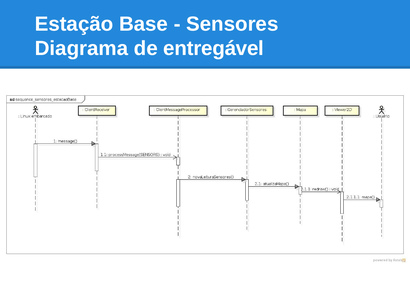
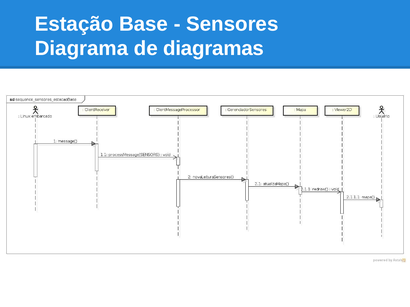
entregável: entregável -> diagramas (214, 49)
